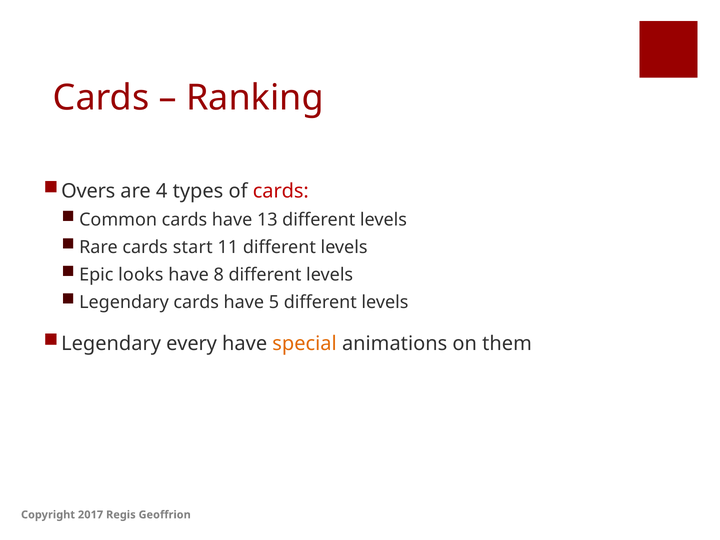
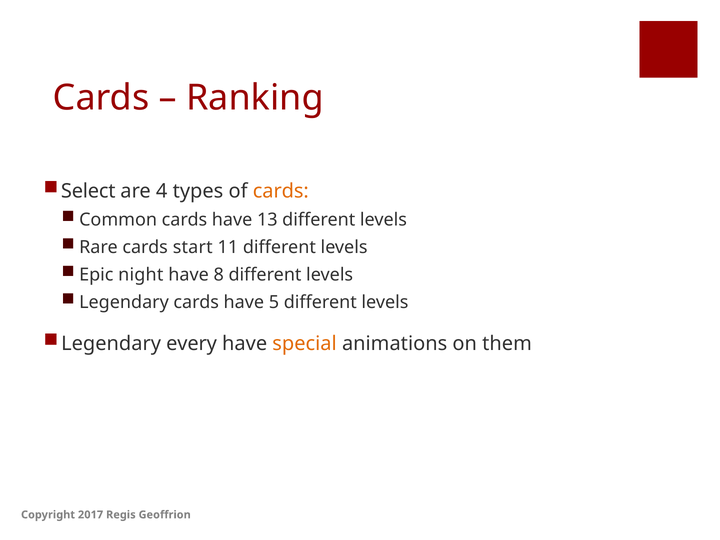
Overs: Overs -> Select (88, 191)
cards colour: red -> orange (281, 191)
looks: looks -> night (141, 275)
